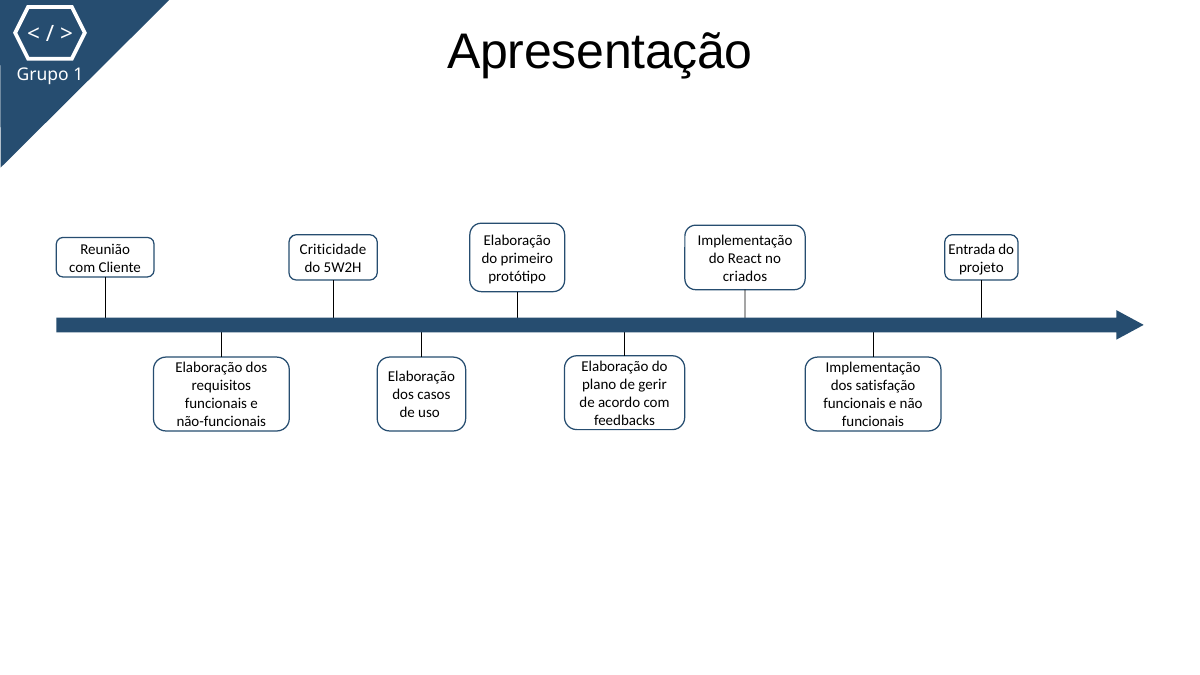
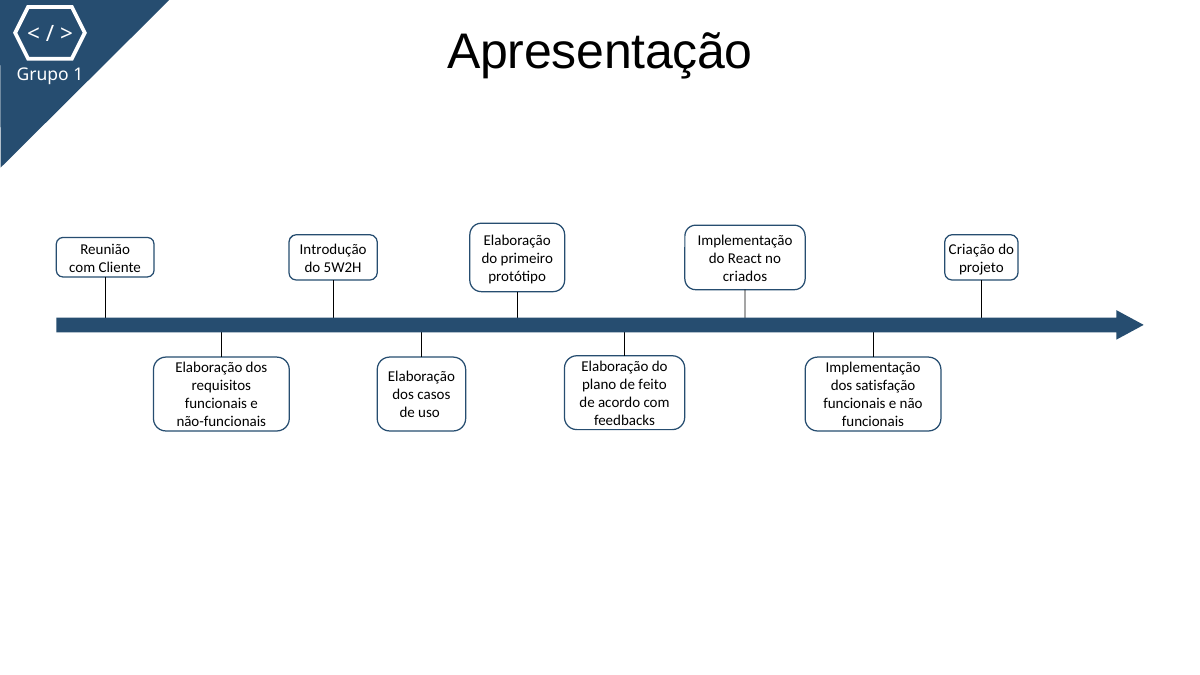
Criticidade: Criticidade -> Introdução (333, 249)
Entrada: Entrada -> Criação (972, 249)
gerir: gerir -> feito (653, 384)
